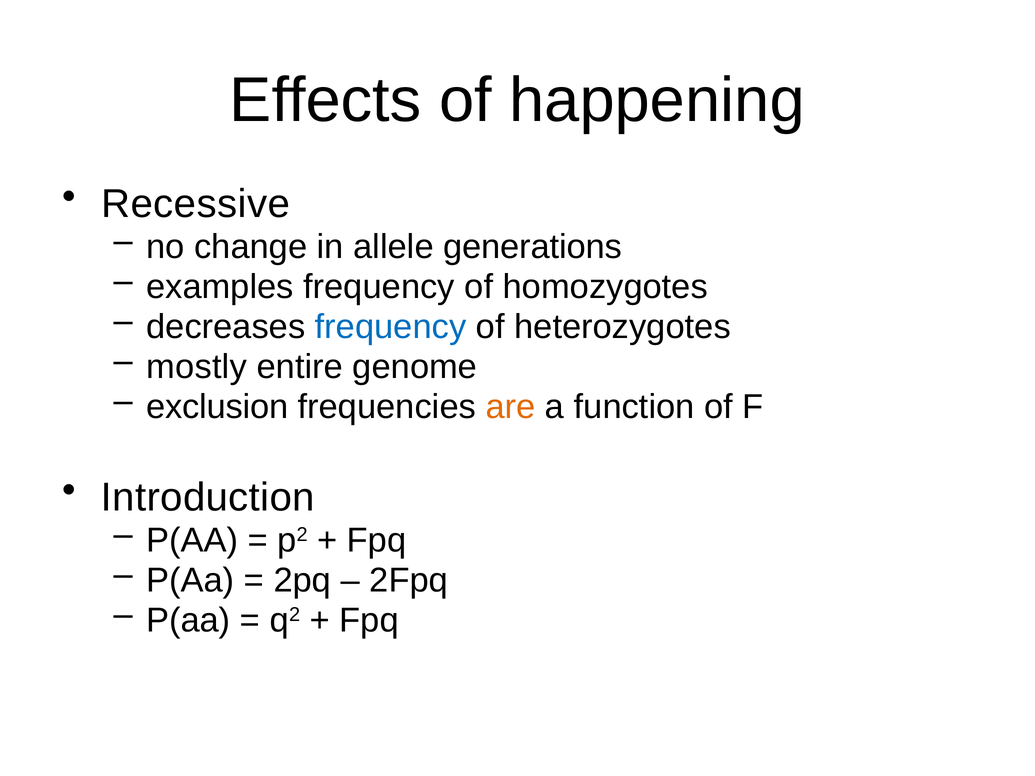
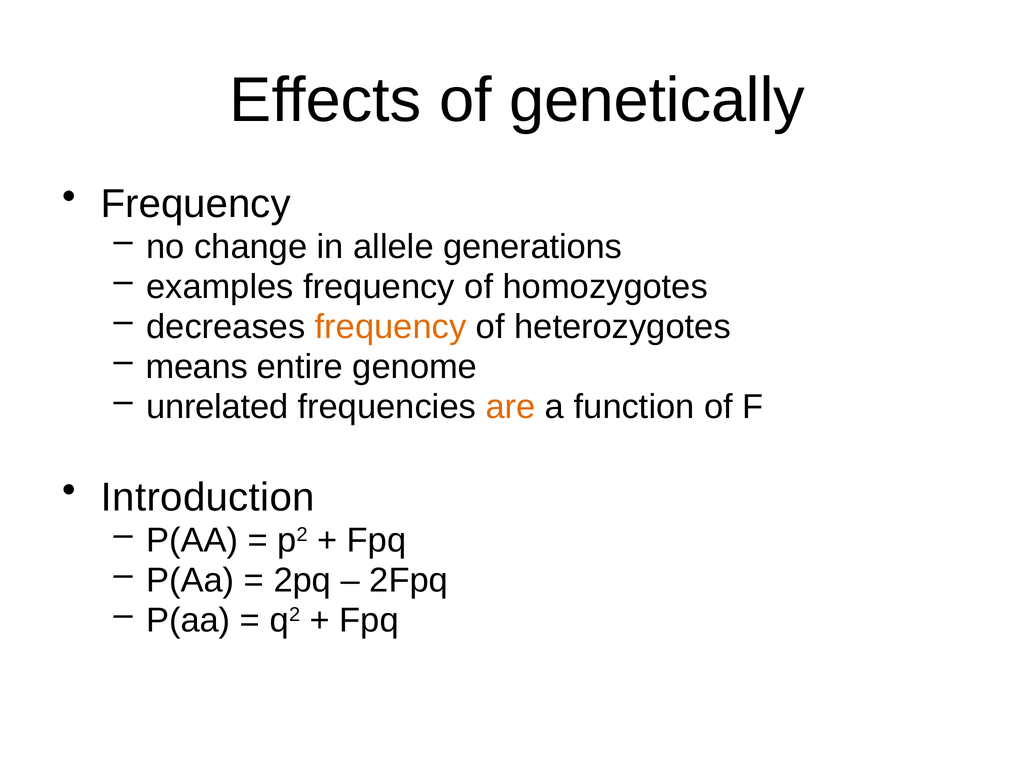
happening: happening -> genetically (657, 100)
Recessive: Recessive -> Frequency (196, 204)
frequency colour: blue -> orange (391, 327)
mostly: mostly -> means (197, 367)
exclusion: exclusion -> unrelated (217, 407)
